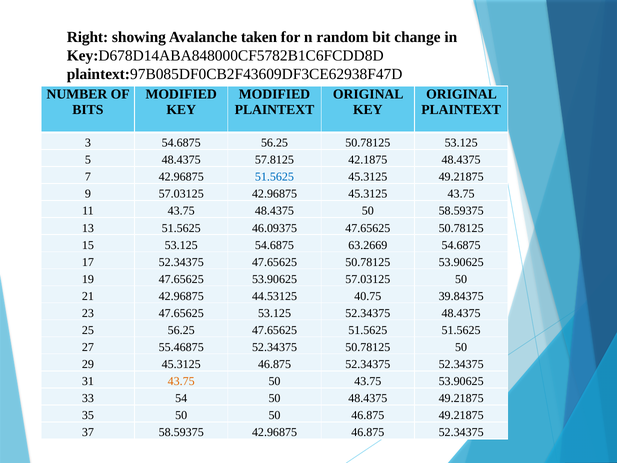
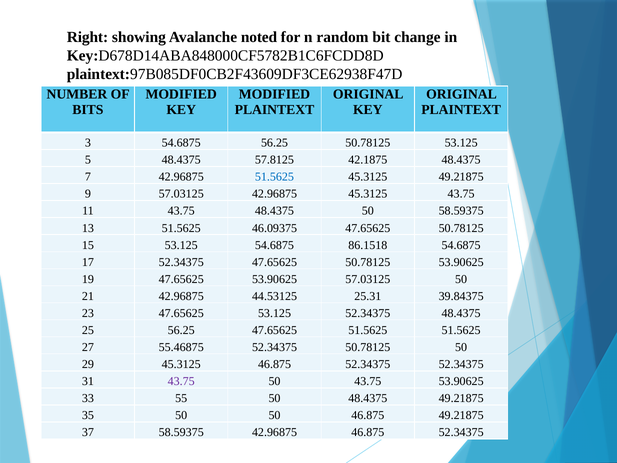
taken: taken -> noted (259, 37)
63.2669: 63.2669 -> 86.1518 (368, 245)
40.75: 40.75 -> 25.31 (368, 296)
43.75 colour: orange -> purple (181, 381)
54: 54 -> 55 (181, 398)
